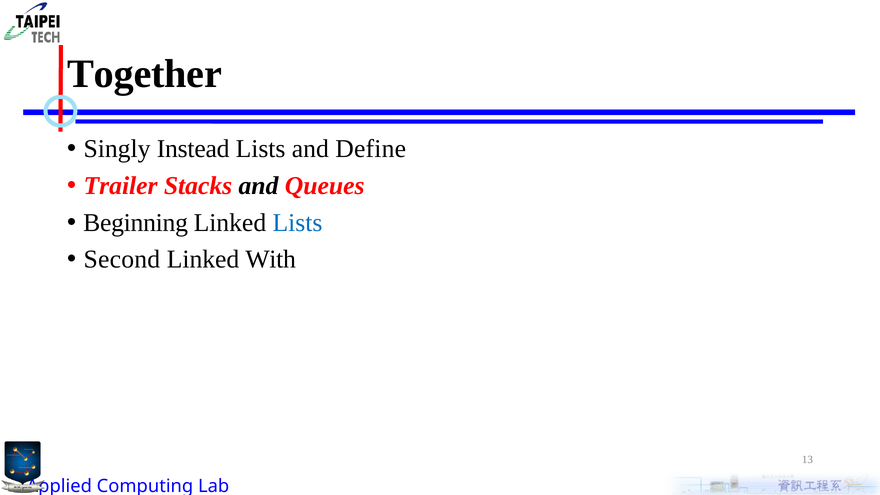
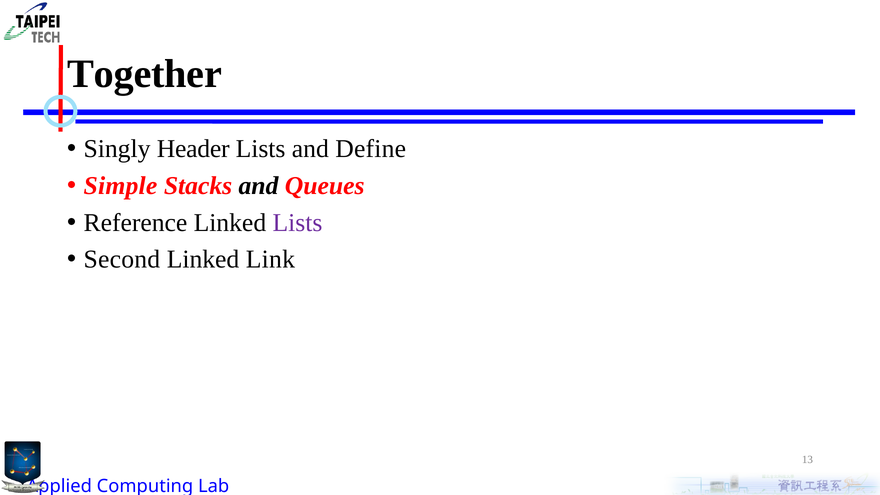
Instead: Instead -> Header (193, 149)
Trailer: Trailer -> Simple (120, 186)
Beginning: Beginning -> Reference (135, 223)
Lists colour: blue -> purple (297, 223)
With: With -> Link (270, 259)
